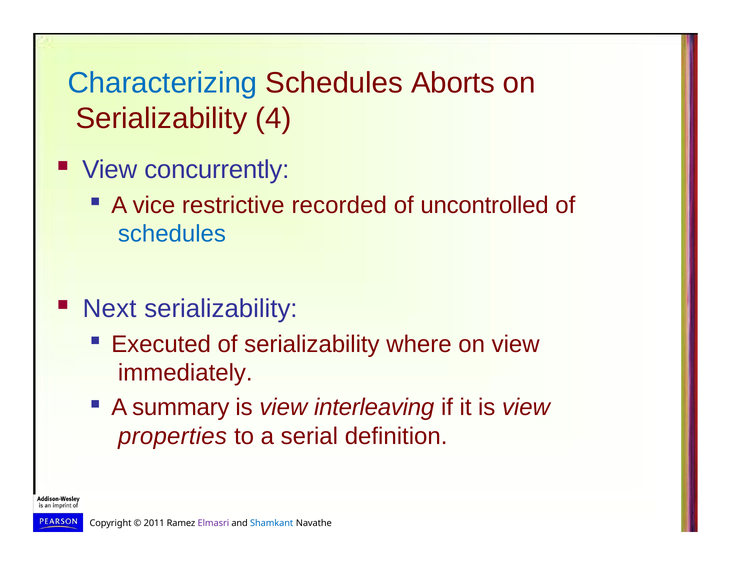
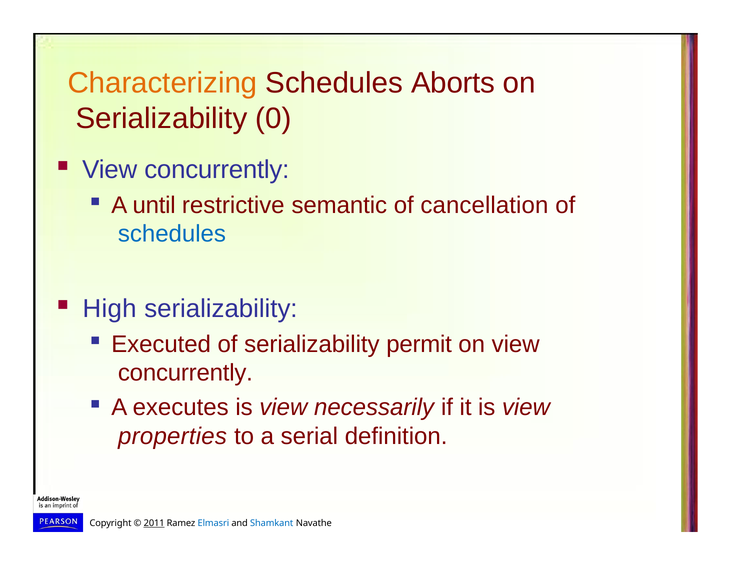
Characterizing colour: blue -> orange (162, 83)
4: 4 -> 0 (273, 119)
vice: vice -> until (154, 205)
recorded: recorded -> semantic (339, 205)
uncontrolled: uncontrolled -> cancellation (484, 205)
Next: Next -> High (110, 308)
where: where -> permit (419, 344)
immediately: immediately -> concurrently (185, 373)
summary: summary -> executes (181, 407)
interleaving: interleaving -> necessarily (374, 407)
2011 underline: none -> present (154, 523)
Elmasri colour: purple -> blue (213, 523)
